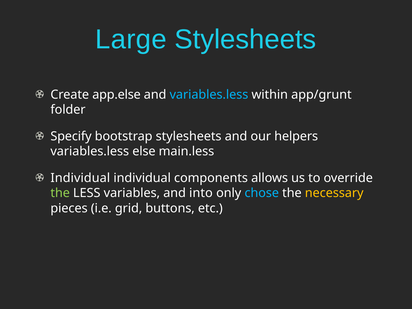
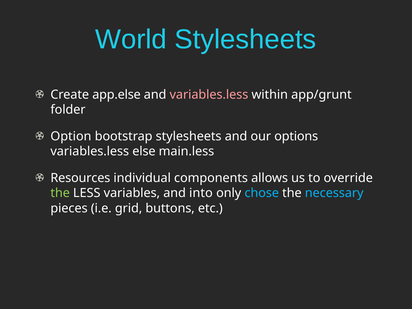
Large: Large -> World (131, 40)
variables.less colour: light blue -> pink (209, 95)
Specify: Specify -> Option (71, 136)
helpers: helpers -> options (296, 136)
Individual: Individual -> Resources (80, 178)
necessary colour: yellow -> light blue (334, 193)
